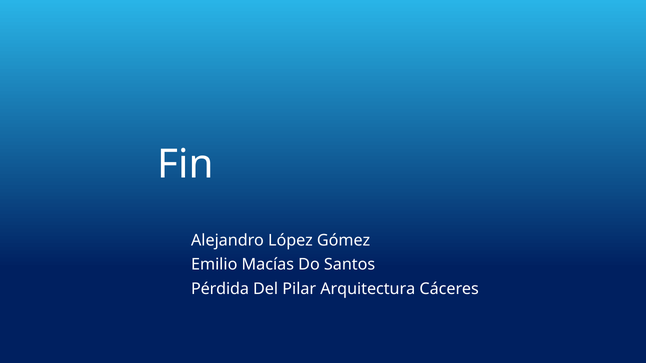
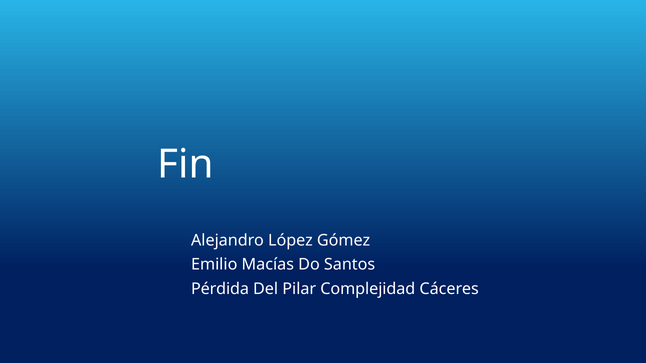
Arquitectura: Arquitectura -> Complejidad (368, 289)
